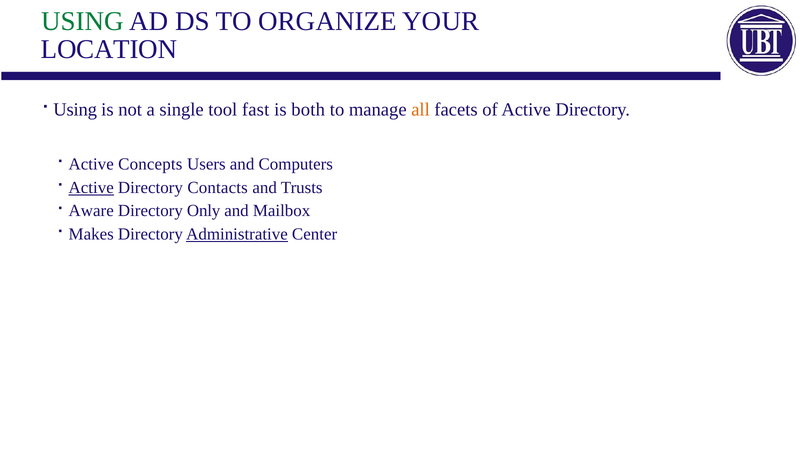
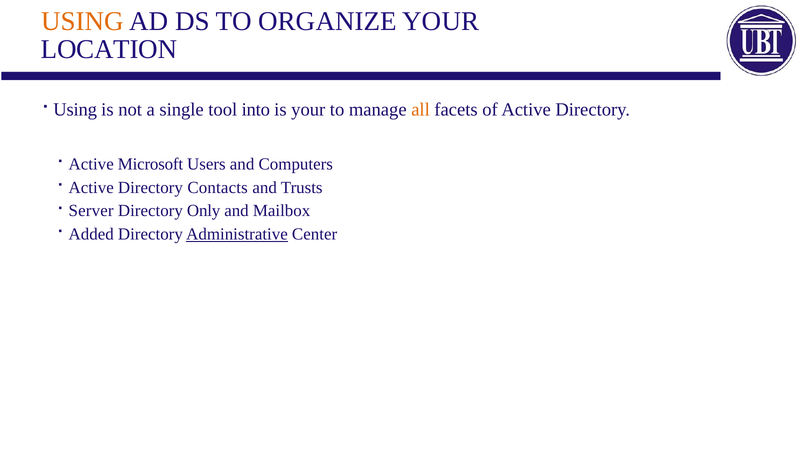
USING colour: green -> orange (83, 21)
fast: fast -> into (256, 110)
is both: both -> your (308, 110)
Concepts: Concepts -> Microsoft (150, 164)
Active underline: present -> none (91, 187)
Aware: Aware -> Server (91, 211)
Makes: Makes -> Added (91, 234)
